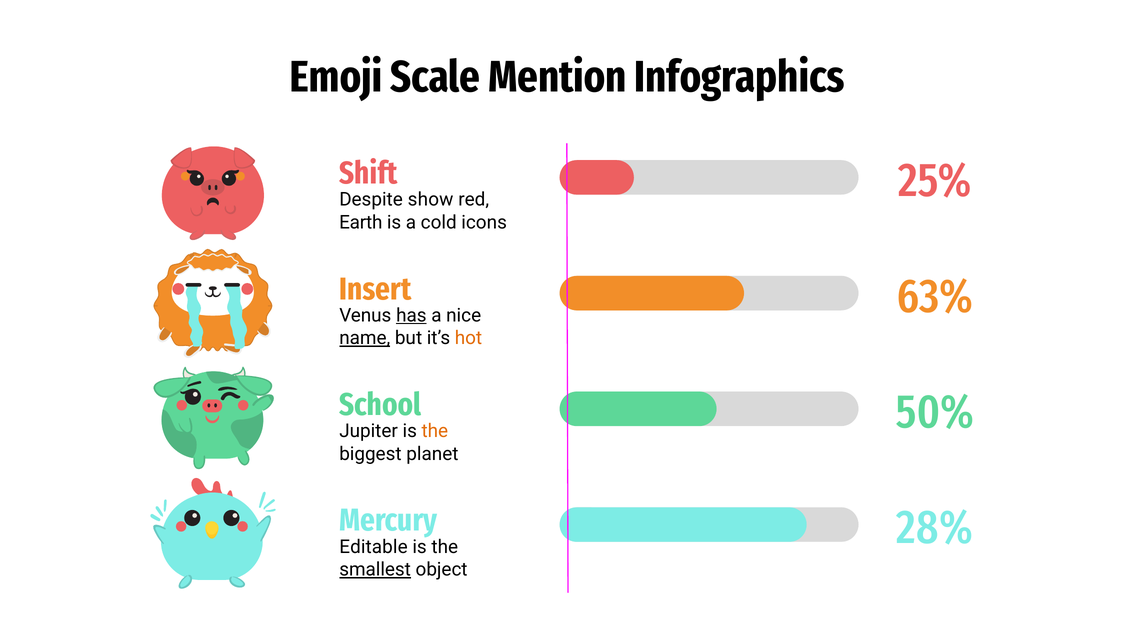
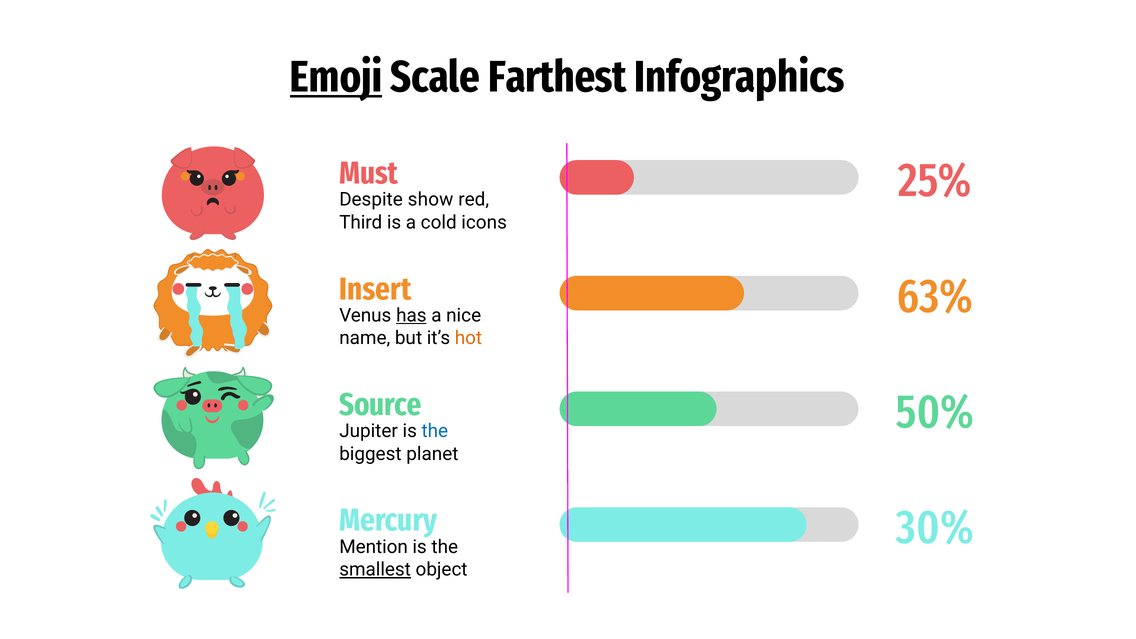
Emoji underline: none -> present (336, 77)
Mention: Mention -> Farthest (557, 77)
Shift: Shift -> Must (369, 173)
Earth: Earth -> Third (361, 222)
name underline: present -> none (365, 338)
School: School -> Source (380, 405)
the colour: orange -> blue (435, 431)
28%: 28% -> 30% (935, 528)
Editable: Editable -> Mention (374, 547)
